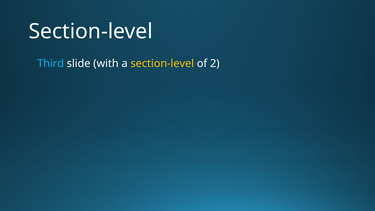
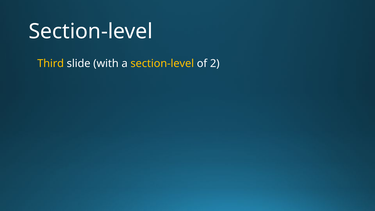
Third colour: light blue -> yellow (51, 63)
